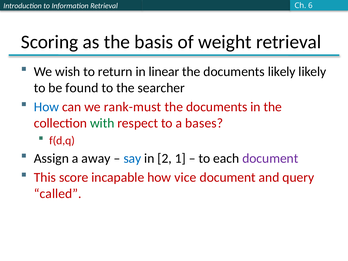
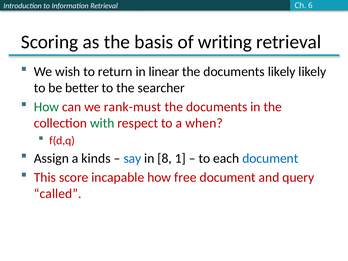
weight: weight -> writing (225, 42)
found: found -> better (82, 88)
How colour: blue -> green (47, 107)
bases: bases -> when (204, 123)
away: away -> kinds (96, 158)
2: 2 -> 8 (165, 158)
document colour: purple -> blue (270, 158)
vice: vice -> free (185, 177)
